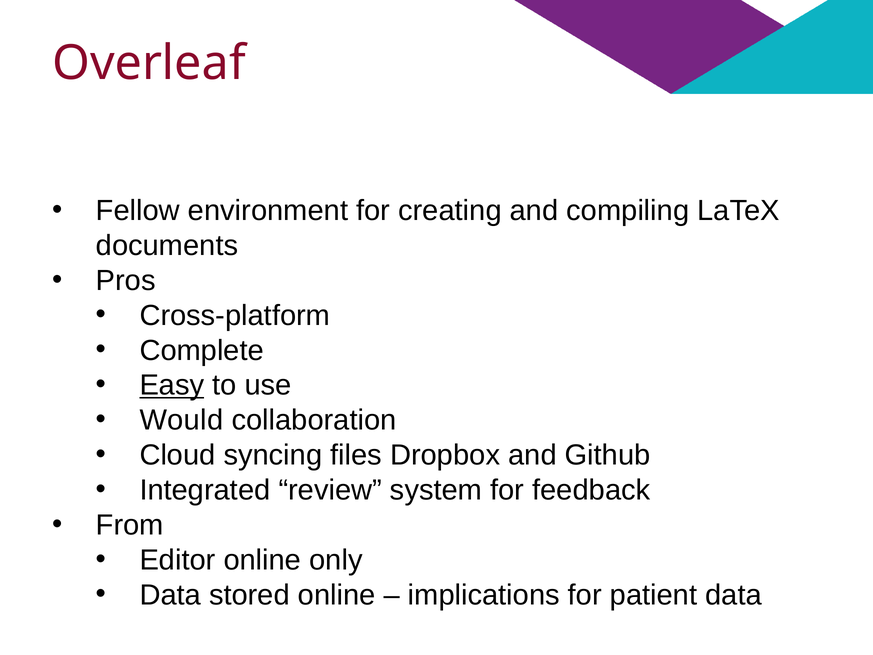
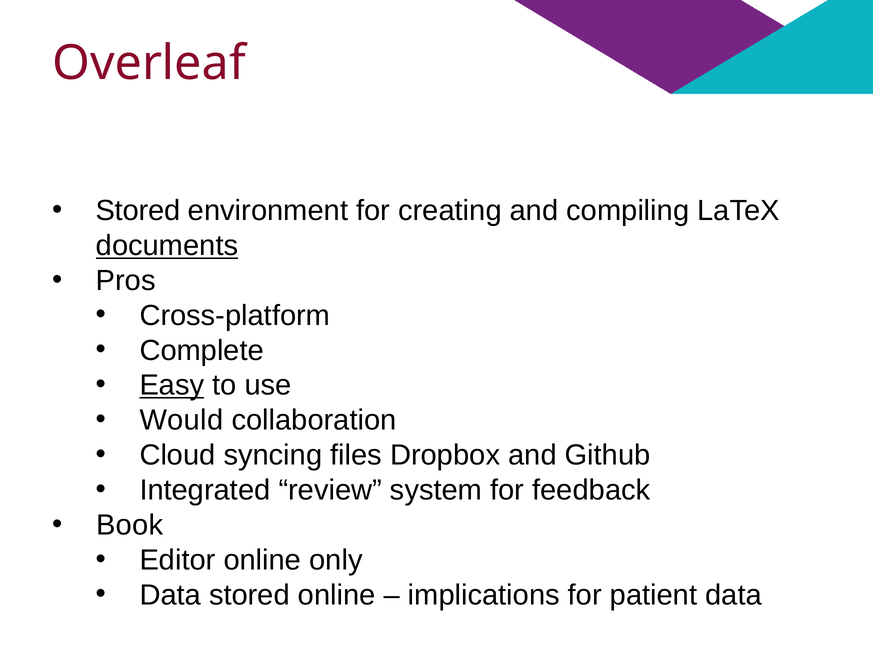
Fellow: Fellow -> Stored (138, 211)
documents underline: none -> present (167, 246)
From: From -> Book (130, 525)
